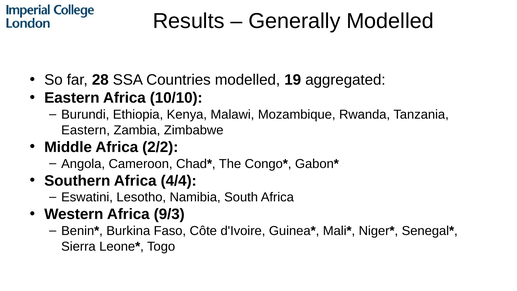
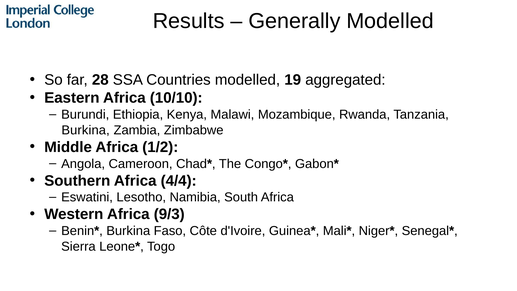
Eastern: Eastern -> Burkina (86, 130)
2/2: 2/2 -> 1/2 (160, 147)
